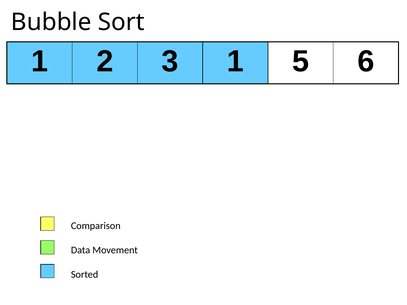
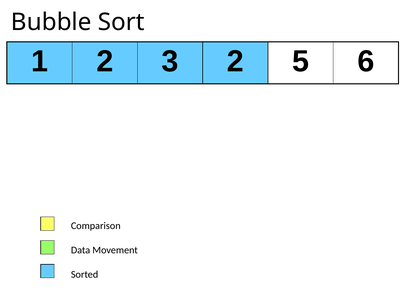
3 1: 1 -> 2 (235, 61)
